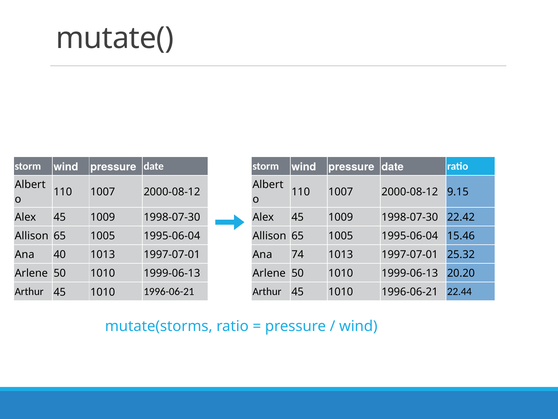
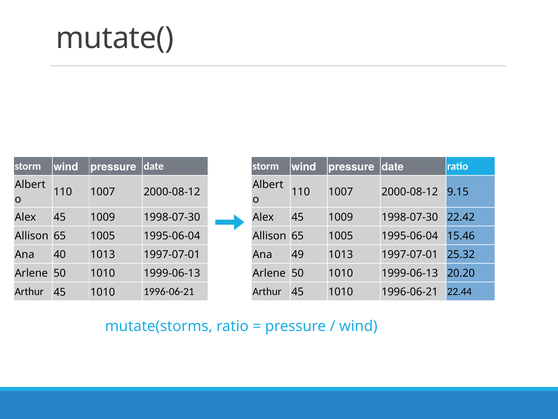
74: 74 -> 49 (298, 254)
